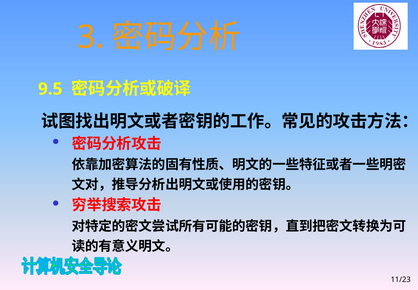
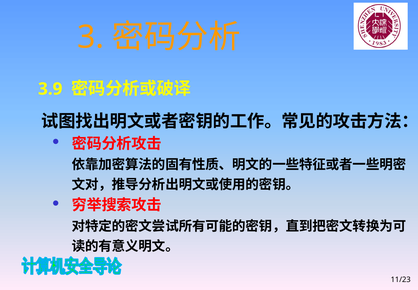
9.5: 9.5 -> 3.9 (50, 89)
